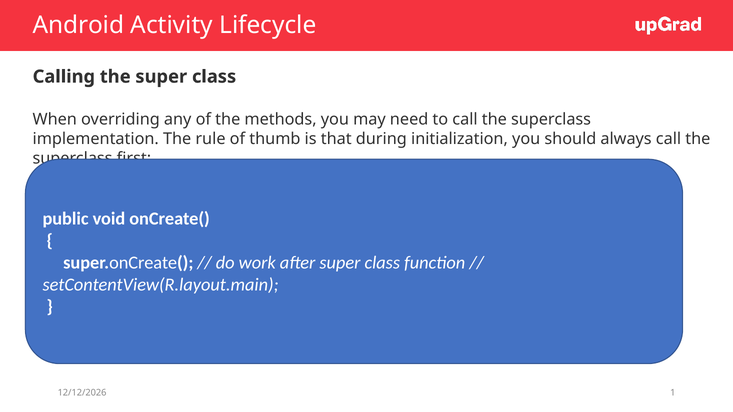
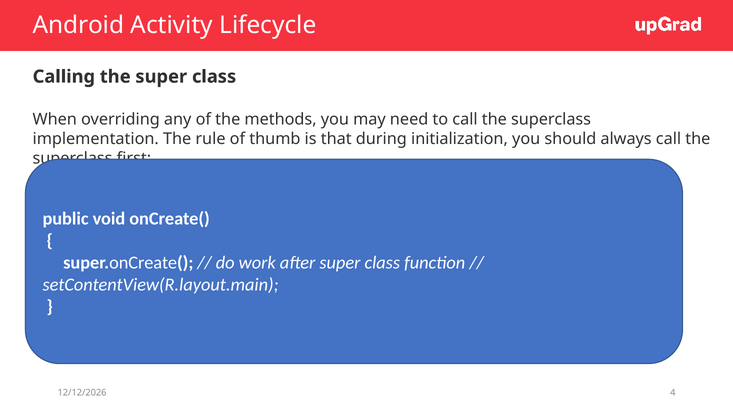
1: 1 -> 4 (673, 393)
